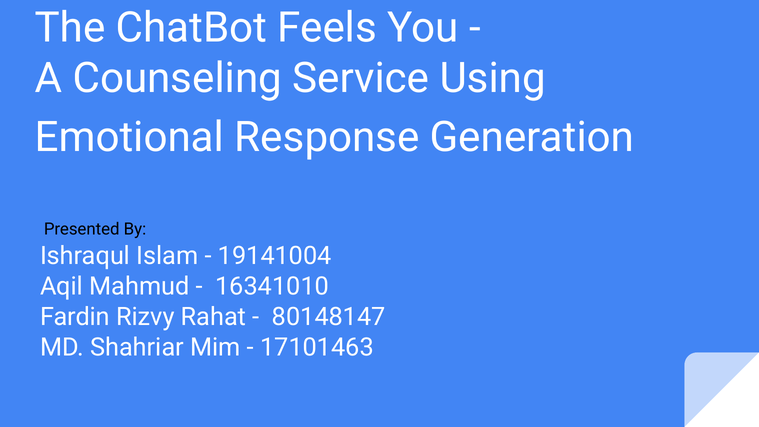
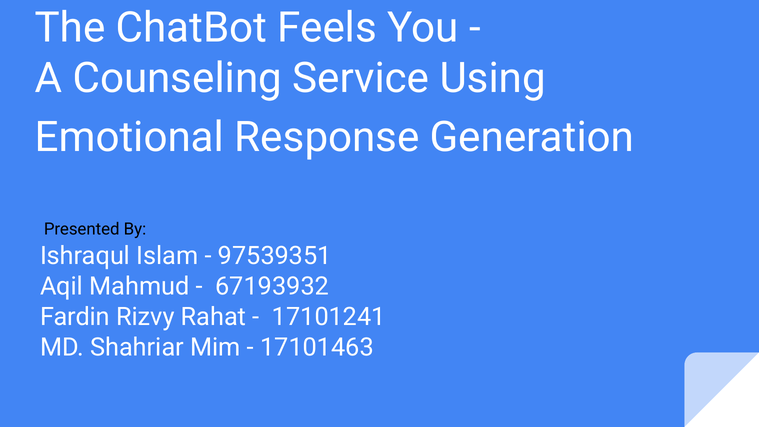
19141004: 19141004 -> 97539351 (275, 256)
16341010: 16341010 -> 67193932 (272, 286)
80148147: 80148147 -> 17101241 (329, 317)
